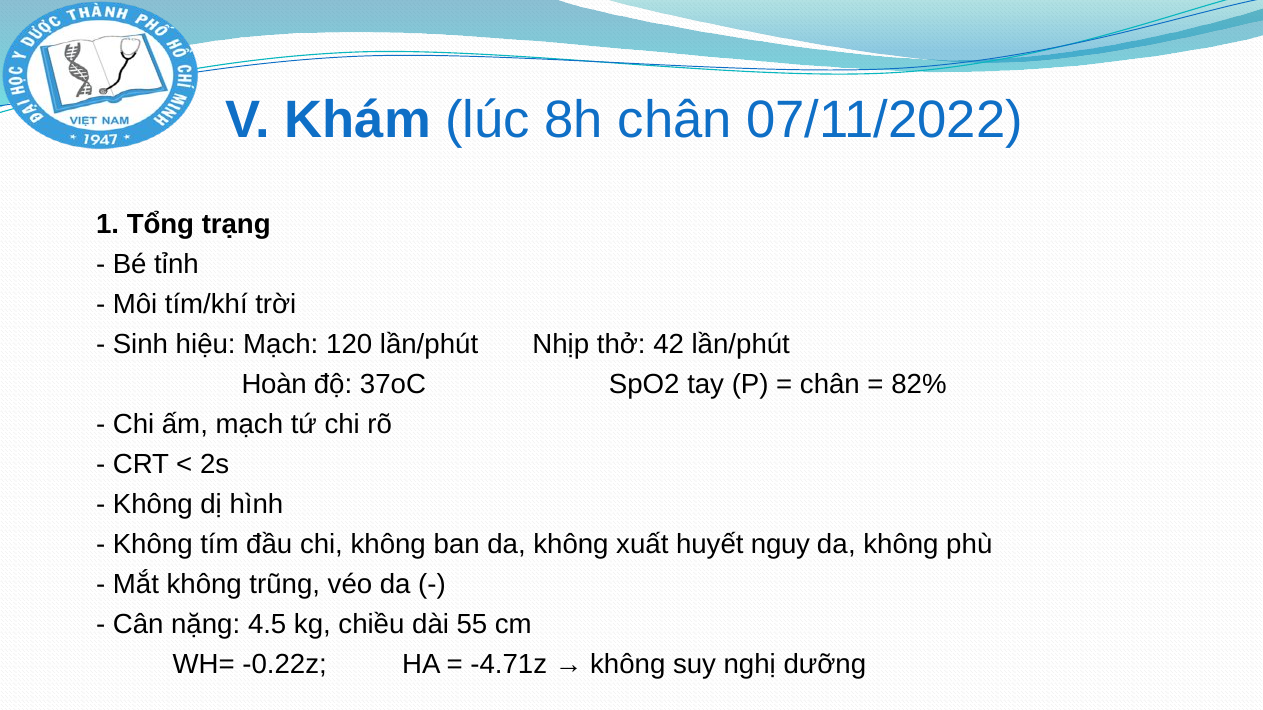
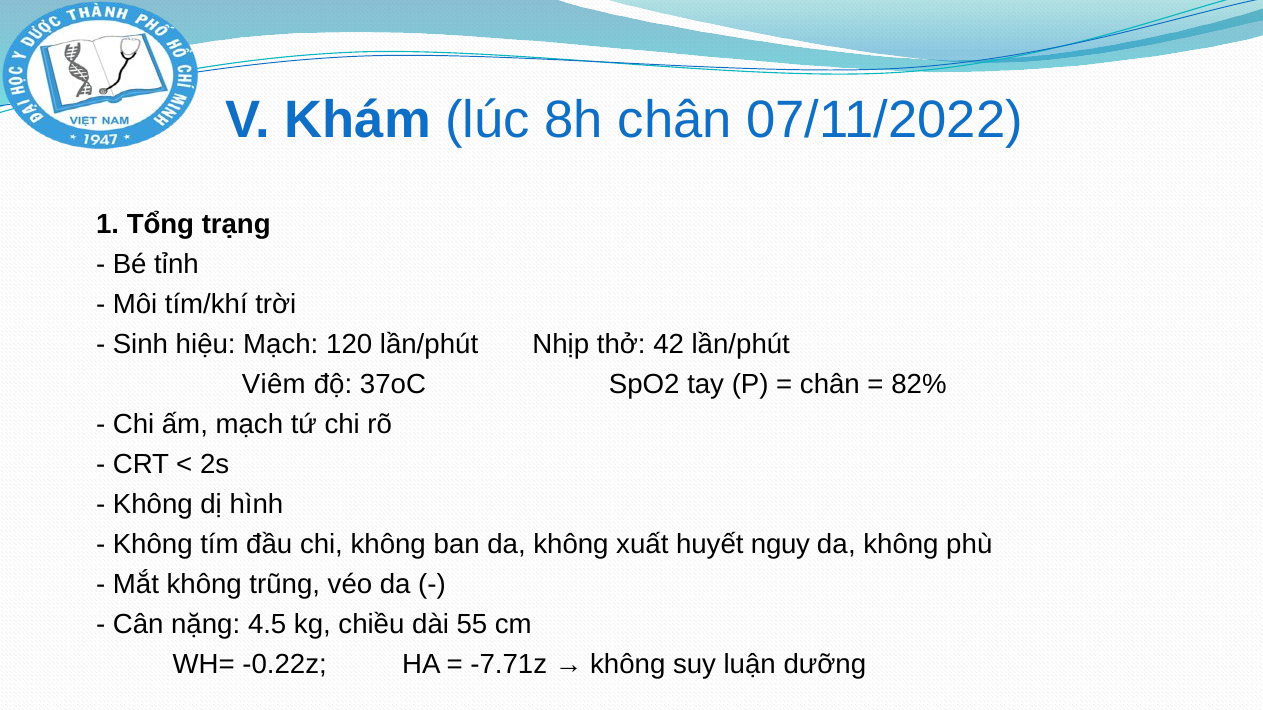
Hoàn: Hoàn -> Viêm (274, 385)
-4.71z: -4.71z -> -7.71z (509, 665)
nghị: nghị -> luận (750, 665)
